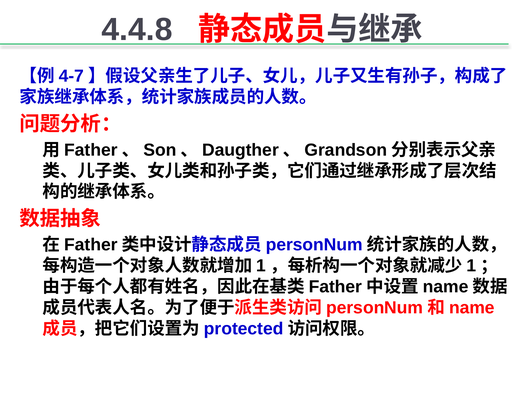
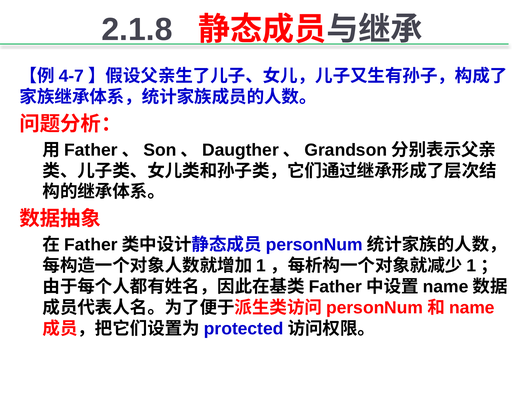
4.4.8: 4.4.8 -> 2.1.8 (137, 30)
